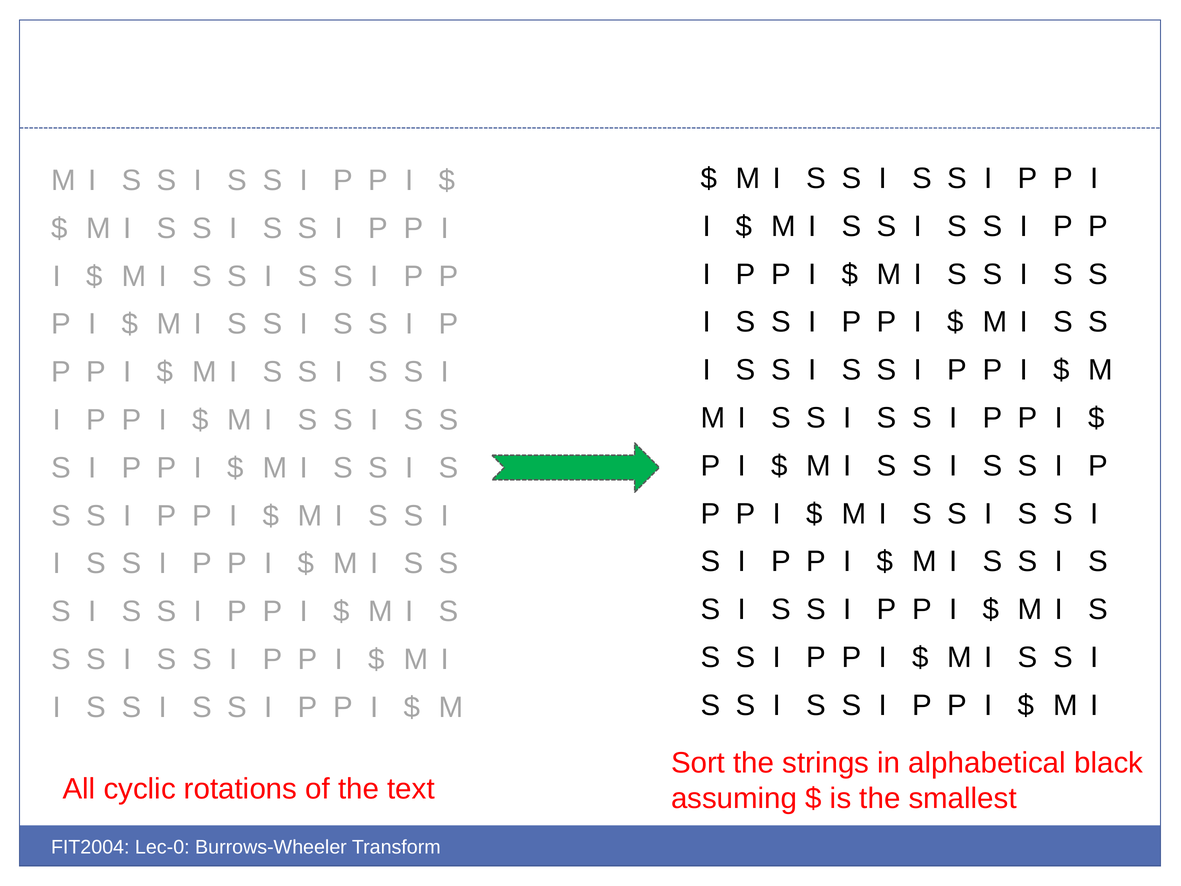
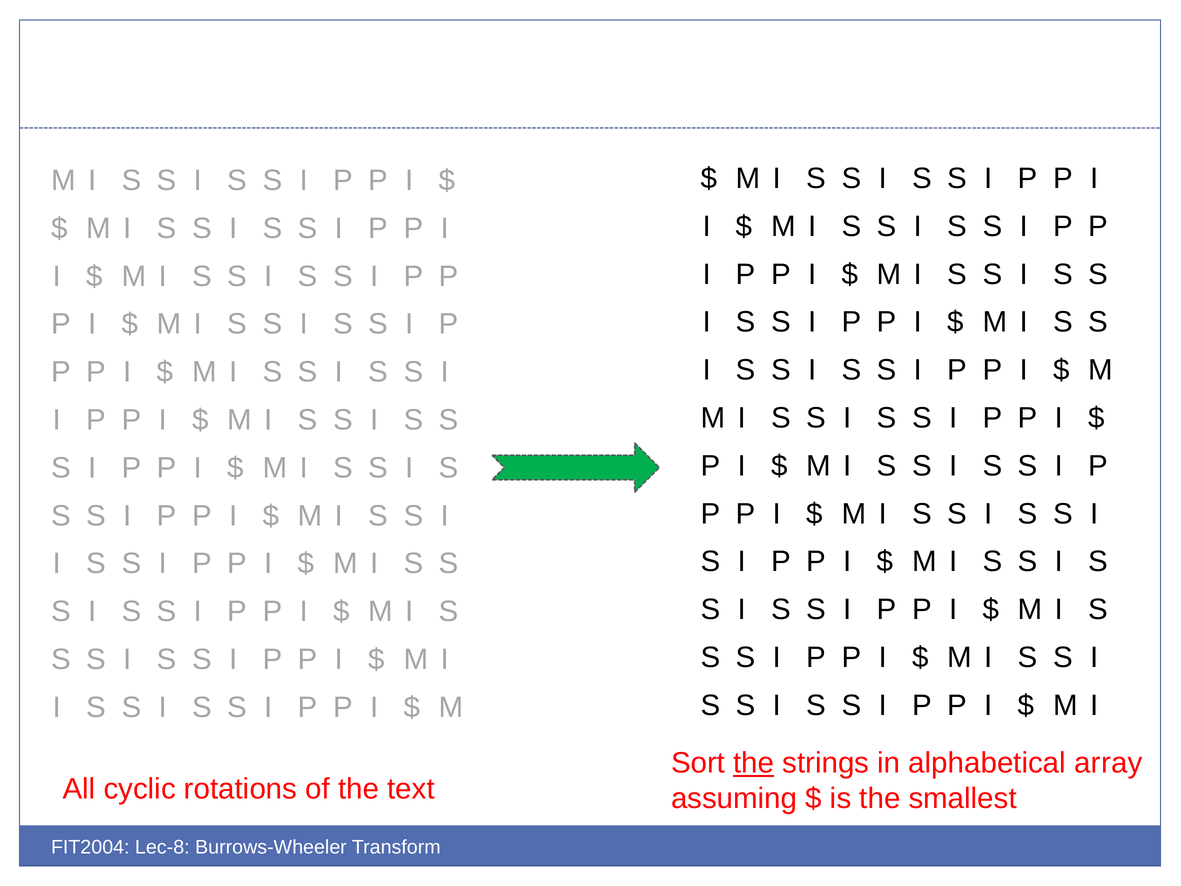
the underline: none -> present (754, 763)
black: black -> array (1108, 763)
Lec-0: Lec-0 -> Lec-8 (162, 847)
